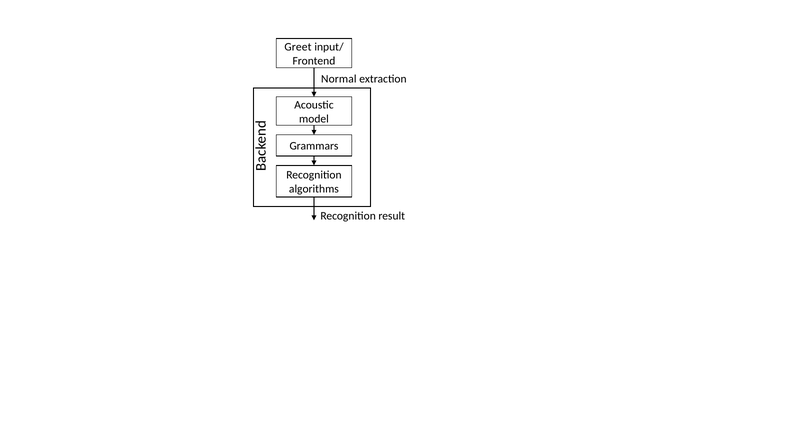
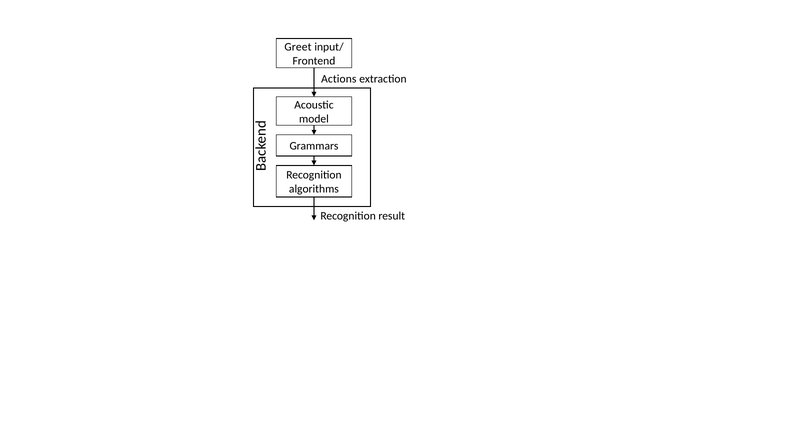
Normal: Normal -> Actions (339, 79)
